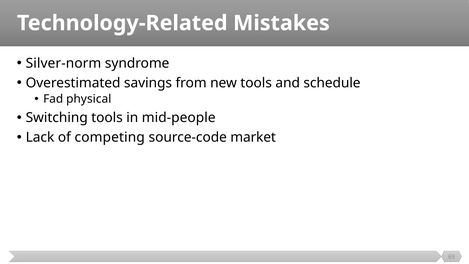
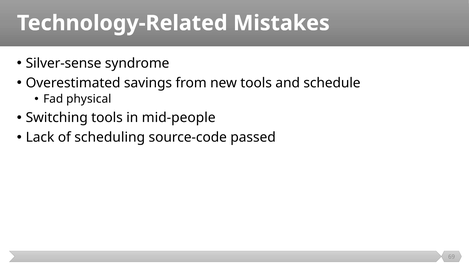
Silver-norm: Silver-norm -> Silver-sense (64, 63)
competing: competing -> scheduling (110, 137)
market: market -> passed (253, 137)
